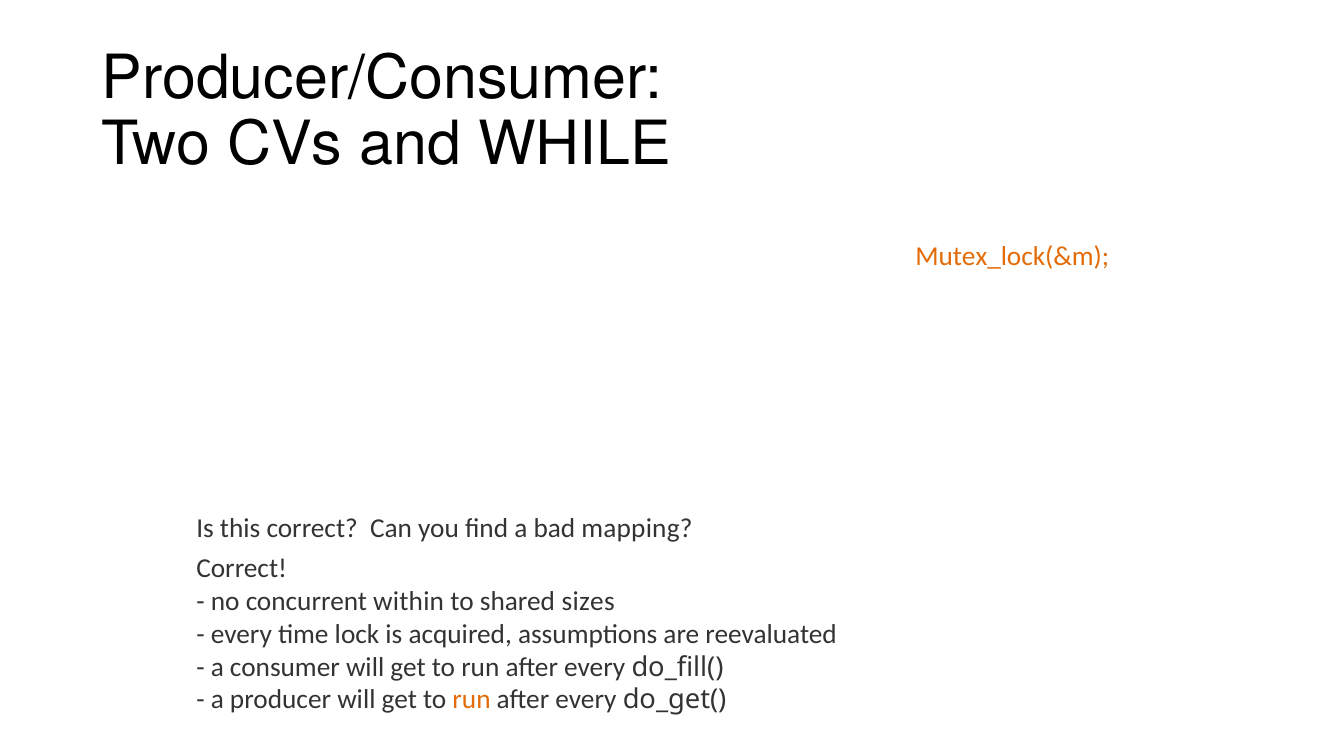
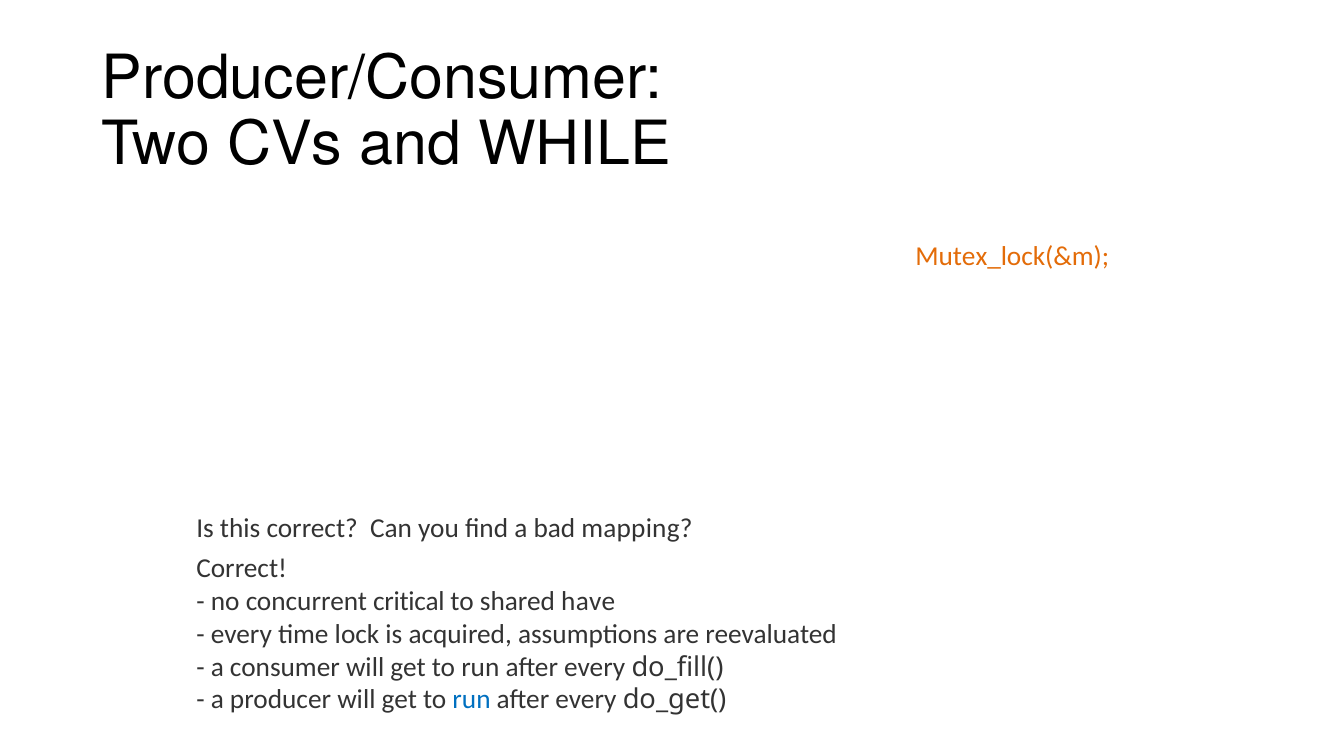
within: within -> critical (409, 602)
sizes: sizes -> have (588, 602)
run colour: orange -> blue (472, 700)
